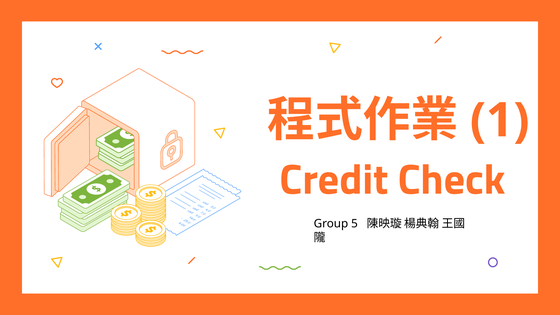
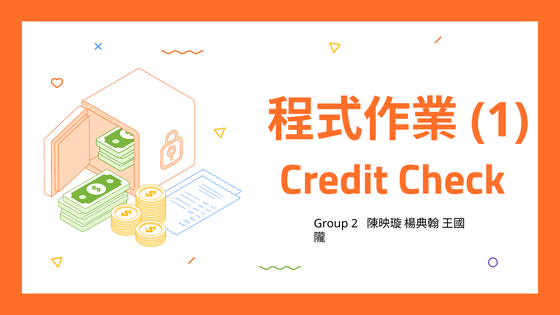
5: 5 -> 2 (354, 224)
